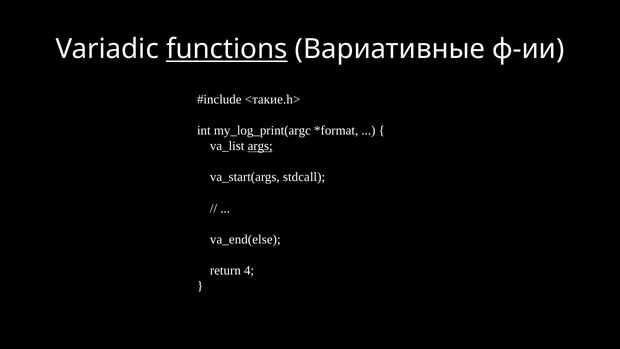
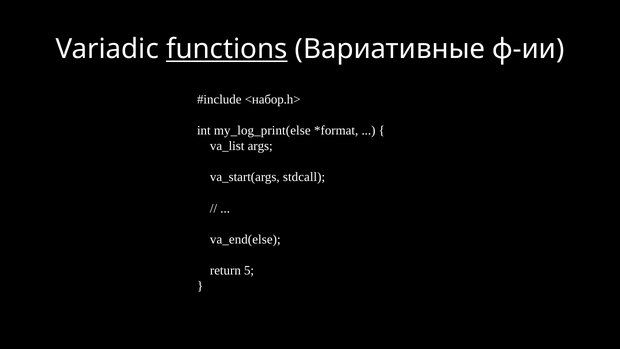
<такие.h>: <такие.h> -> <набор.h> (273, 100)
my_log_print(argc: my_log_print(argc -> my_log_print(else (262, 131)
args underline: present -> none (260, 146)
4: 4 -> 5 (249, 270)
